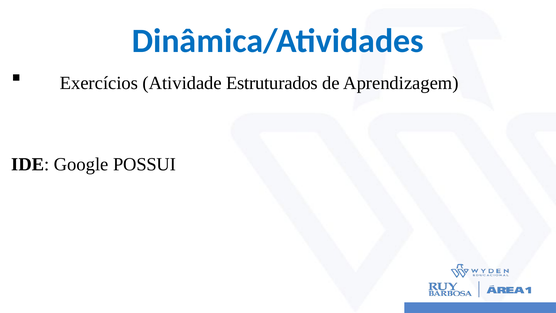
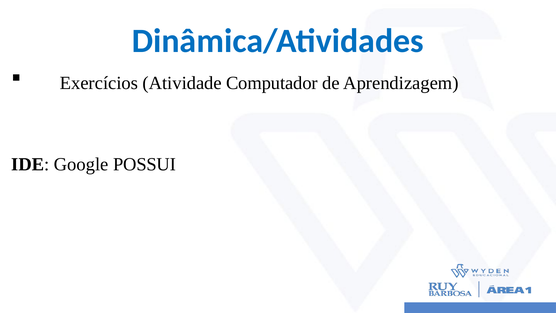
Estruturados: Estruturados -> Computador (272, 83)
